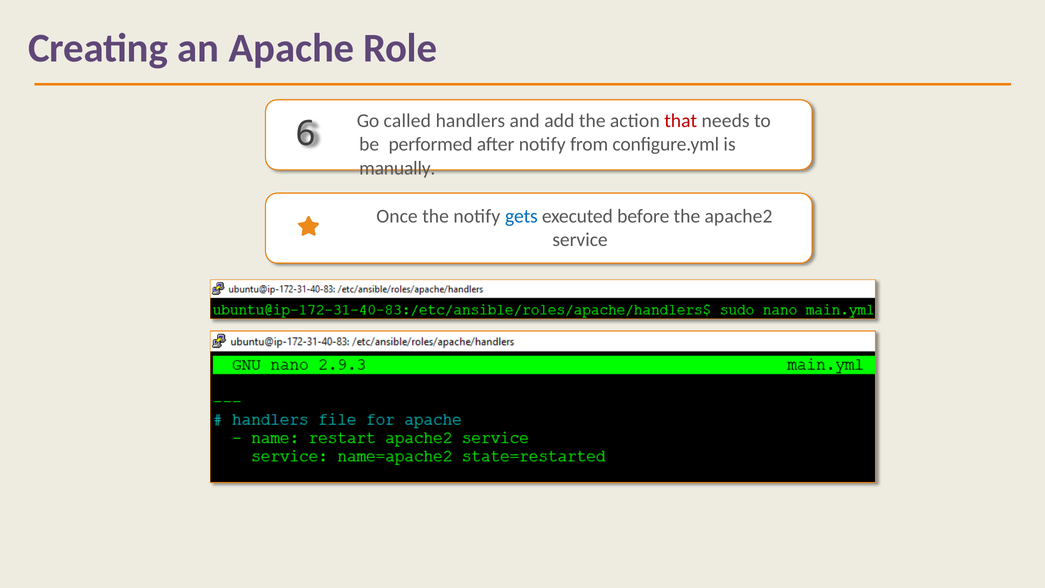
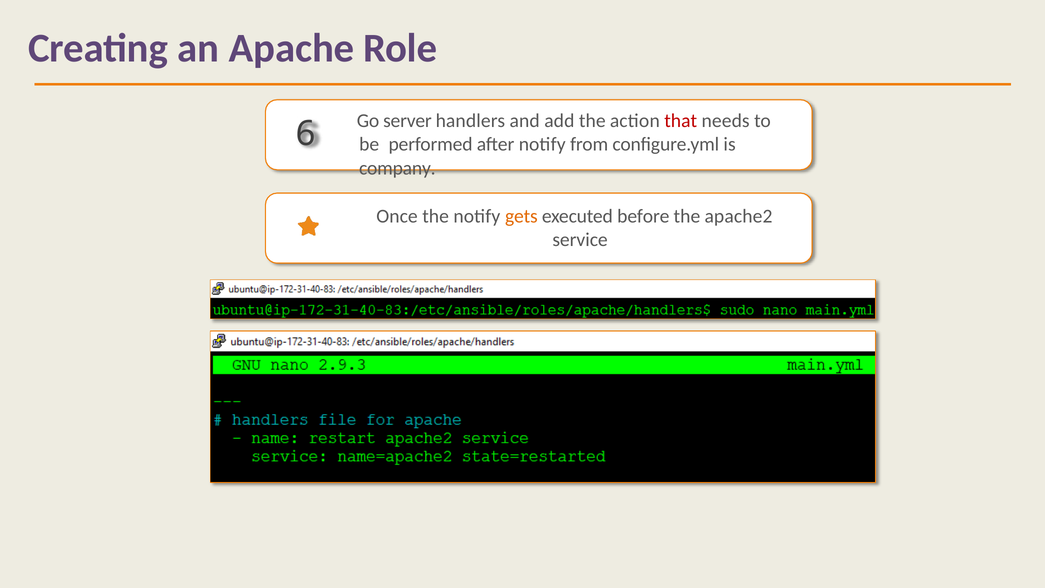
called: called -> server (407, 121)
manually: manually -> company (397, 168)
gets colour: blue -> orange (521, 216)
